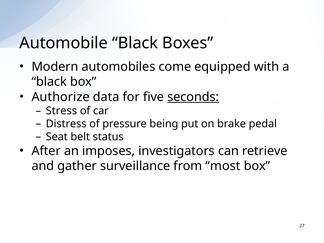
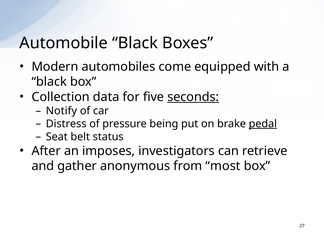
Authorize: Authorize -> Collection (61, 97)
Stress: Stress -> Notify (61, 111)
pedal underline: none -> present (263, 124)
surveillance: surveillance -> anonymous (135, 166)
